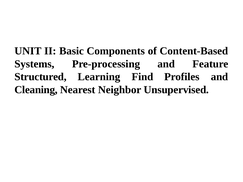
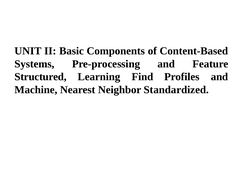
Cleaning: Cleaning -> Machine (36, 90)
Unsupervised: Unsupervised -> Standardized (176, 90)
